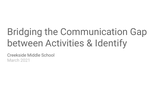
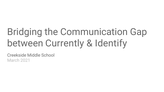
Activities: Activities -> Currently (65, 43)
